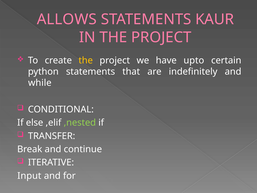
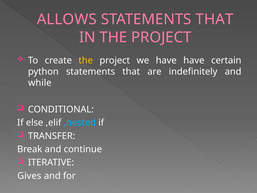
KAUR: KAUR -> THAT (214, 19)
have upto: upto -> have (194, 60)
,nested colour: light green -> light blue (80, 122)
Input: Input -> Gives (29, 176)
